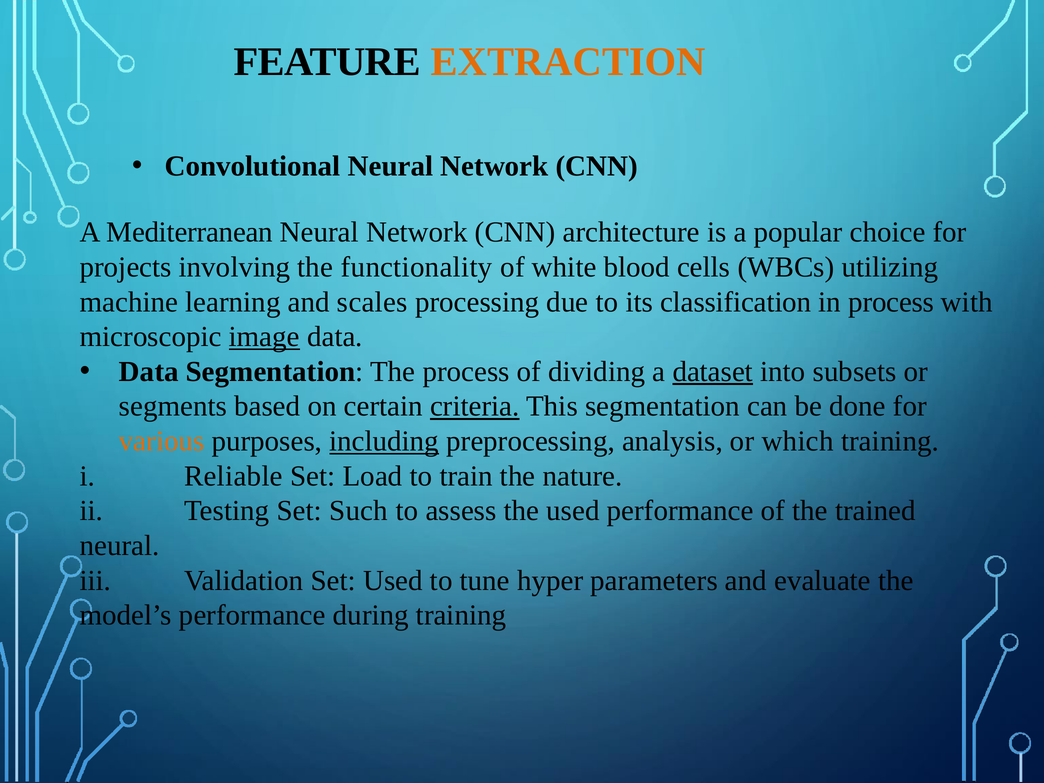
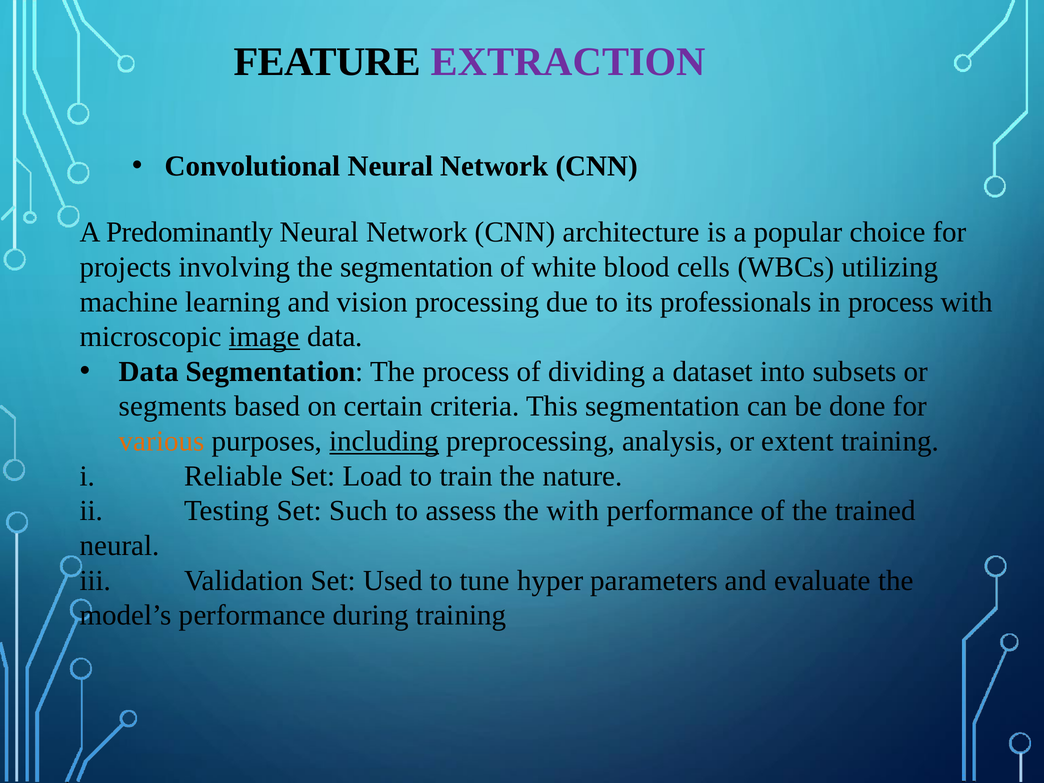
EXTRACTION colour: orange -> purple (568, 62)
Mediterranean: Mediterranean -> Predominantly (190, 232)
the functionality: functionality -> segmentation (417, 267)
scales: scales -> vision (372, 302)
classification: classification -> professionals (736, 302)
dataset underline: present -> none (713, 372)
criteria underline: present -> none (475, 406)
which: which -> extent (798, 441)
the used: used -> with (573, 511)
